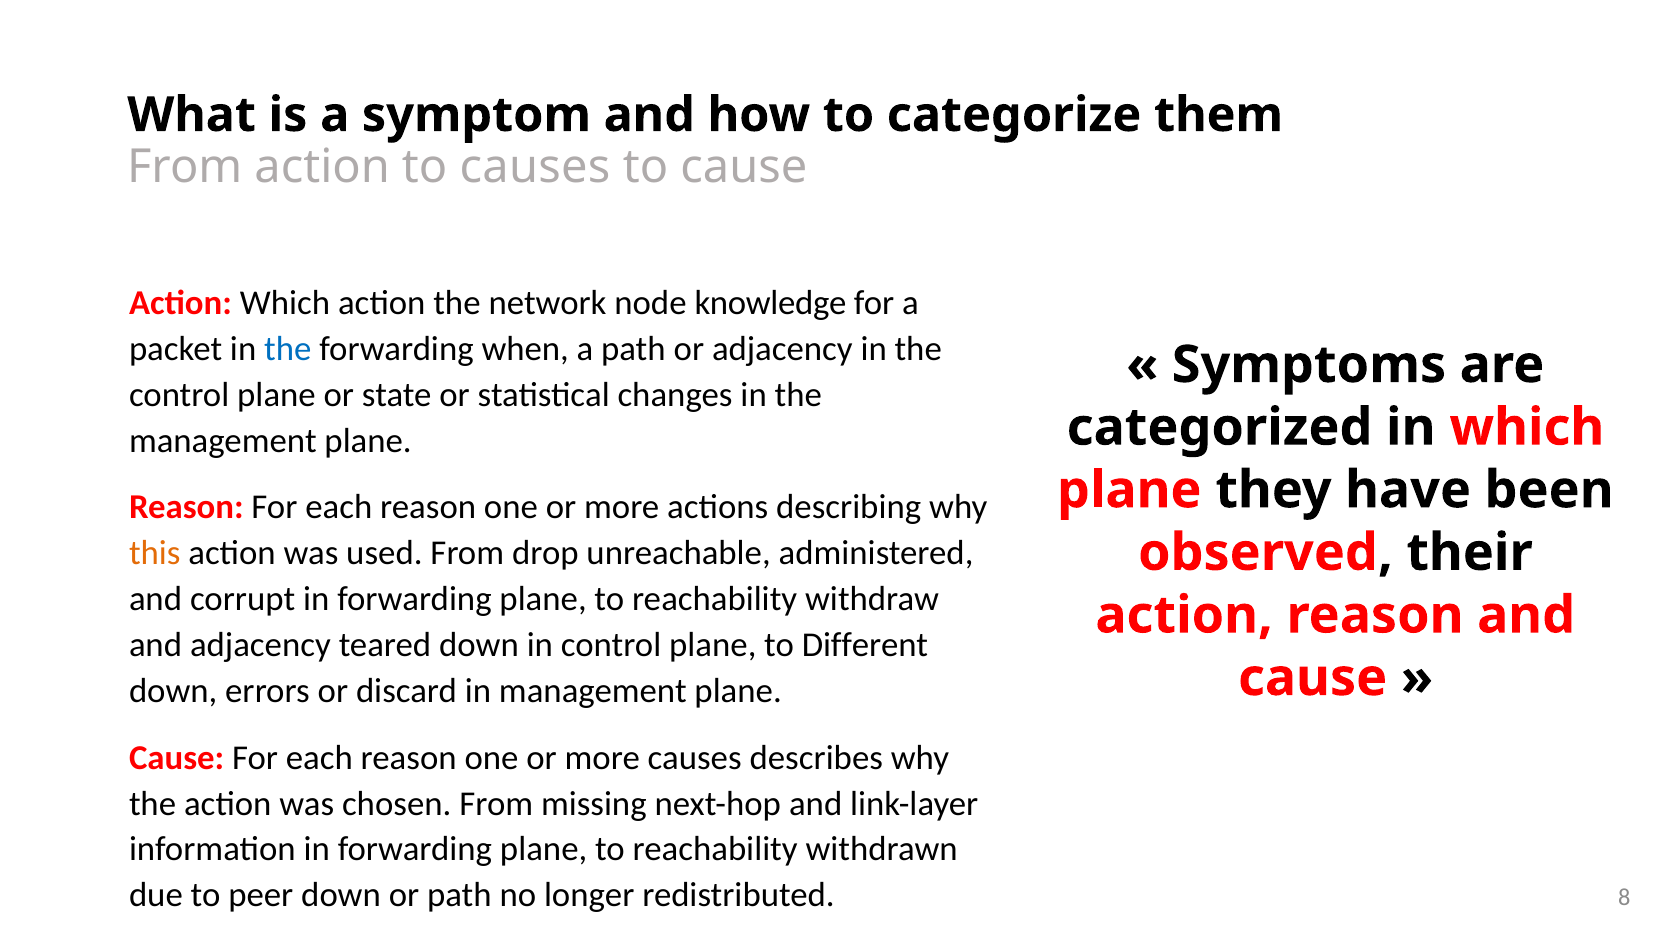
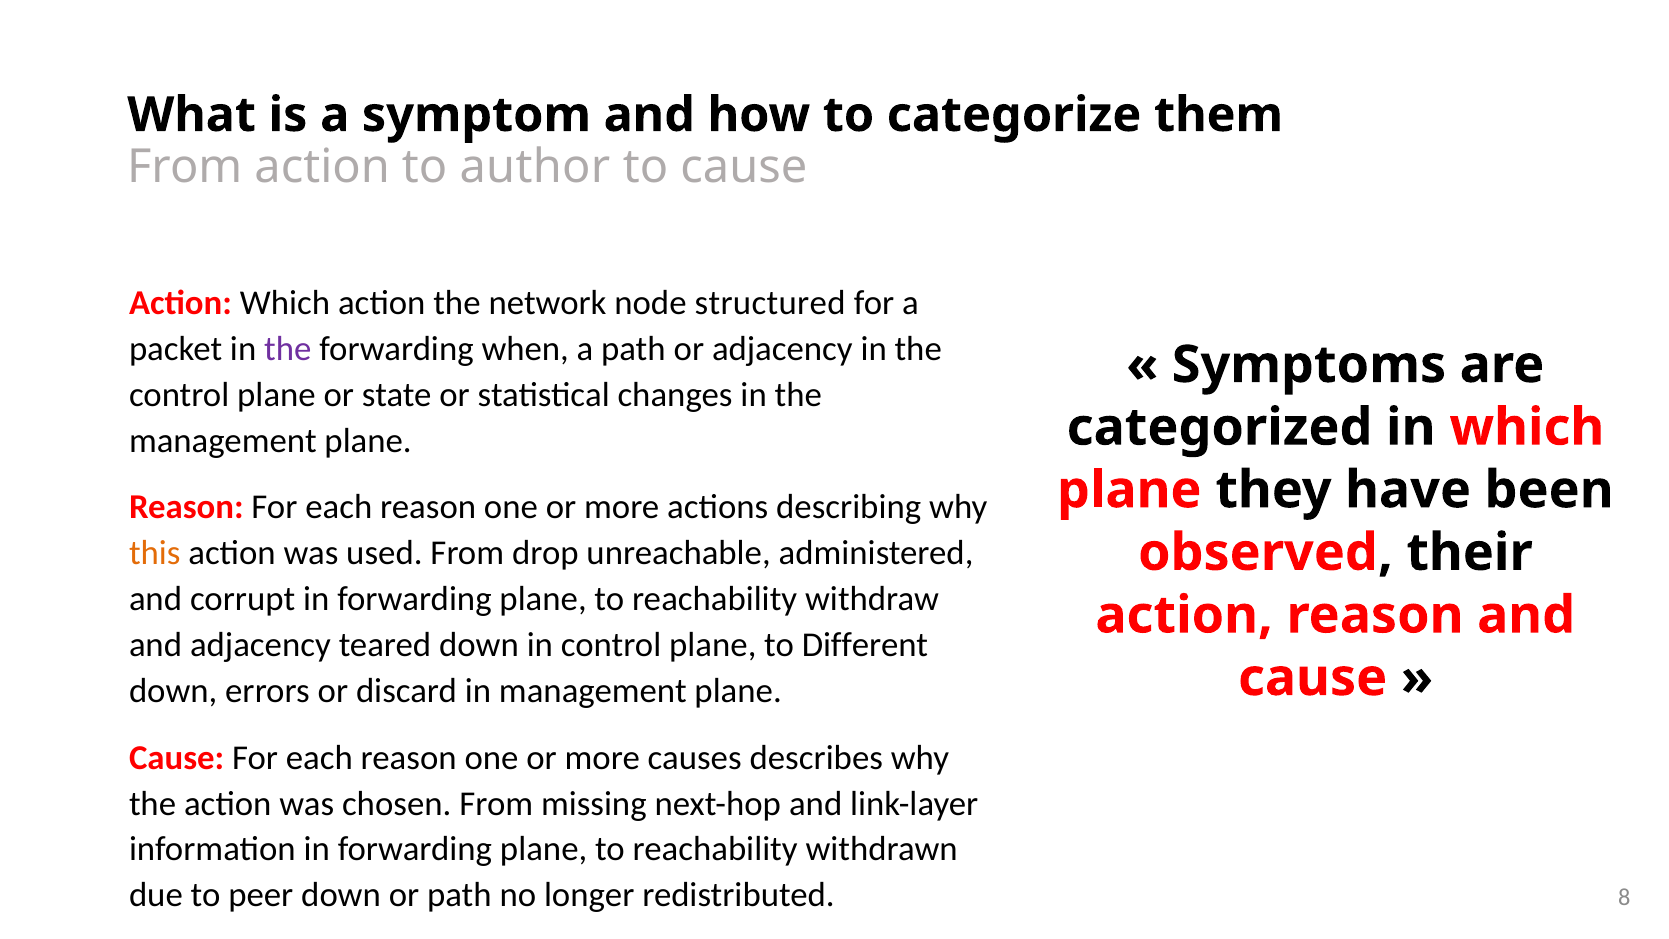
to causes: causes -> author (535, 167)
knowledge: knowledge -> structured (770, 303)
the colour: blue -> purple (288, 349)
